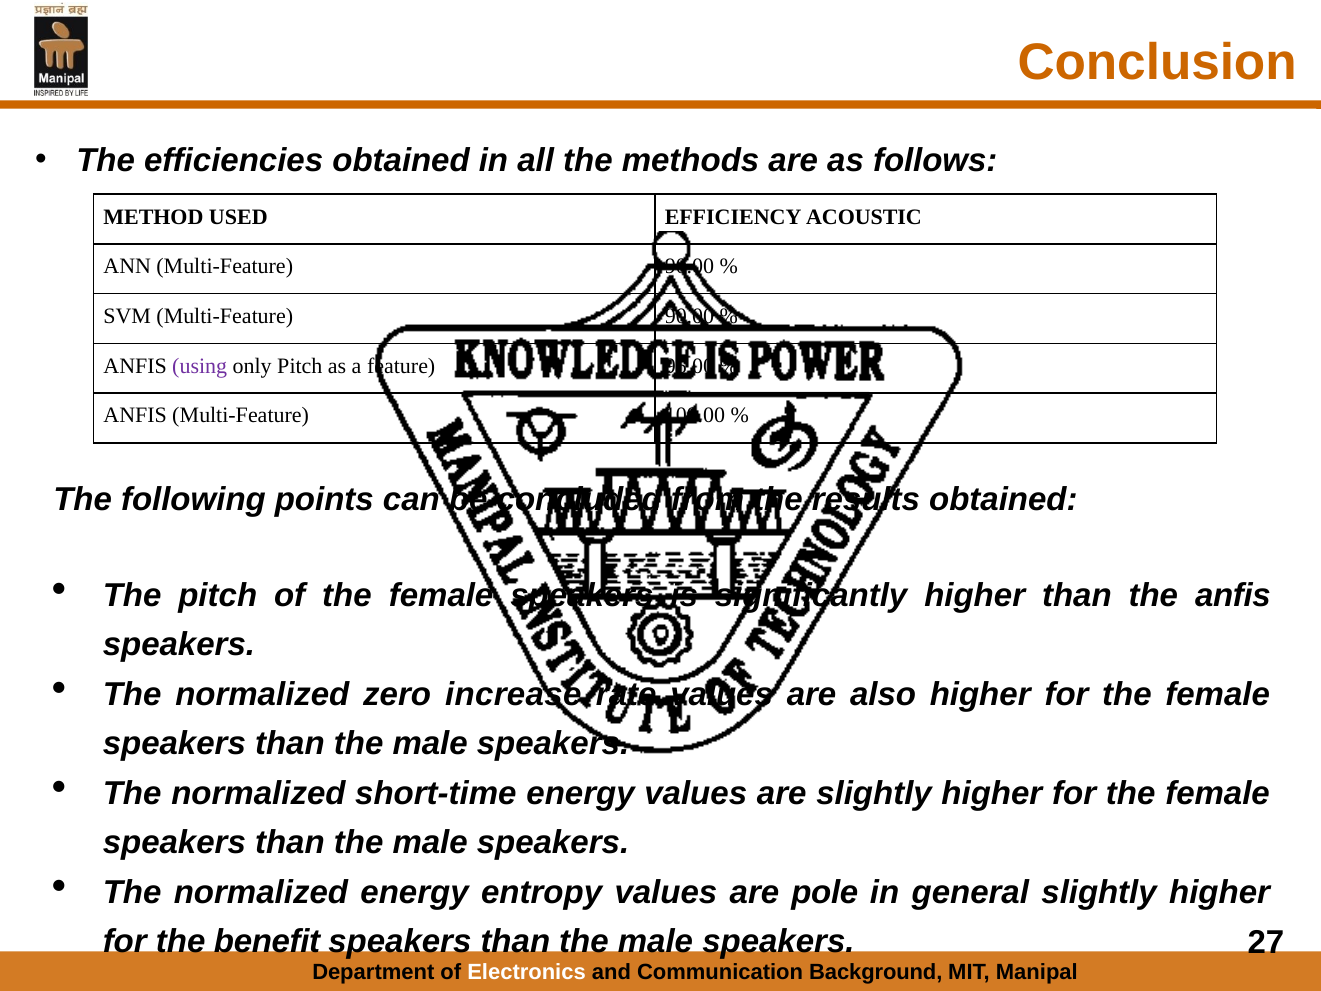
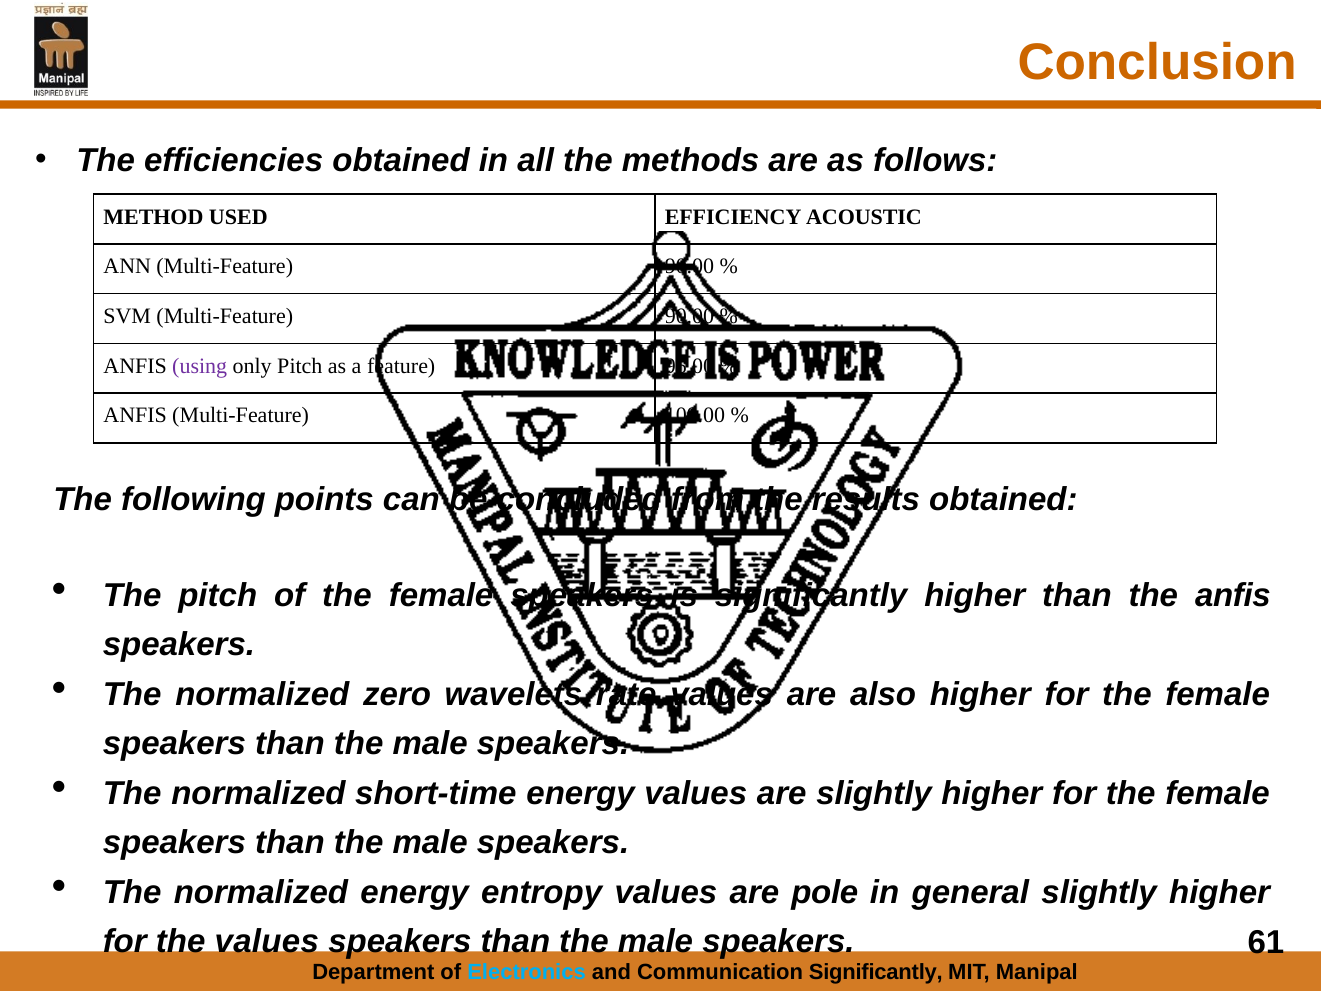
increase: increase -> wavelets (513, 694)
the benefit: benefit -> values (267, 942)
27: 27 -> 61 (1266, 942)
Electronics colour: white -> light blue (527, 972)
Communication Background: Background -> Significantly (876, 972)
